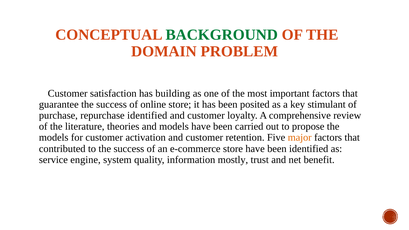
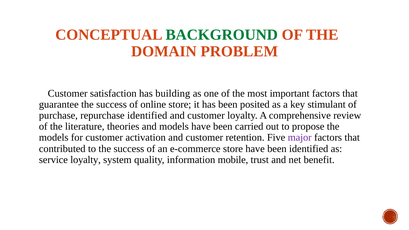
major colour: orange -> purple (300, 138)
service engine: engine -> loyalty (86, 160)
mostly: mostly -> mobile (233, 160)
